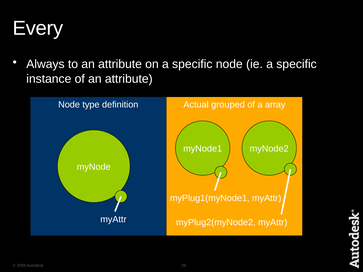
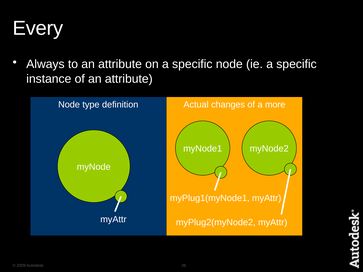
grouped: grouped -> changes (228, 105)
array: array -> more (275, 105)
